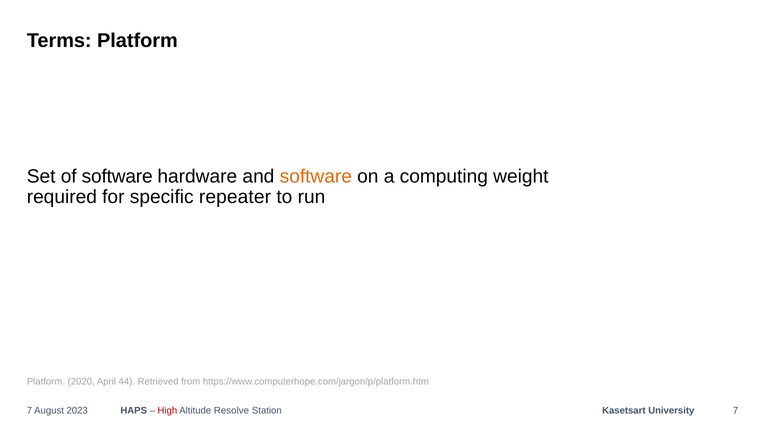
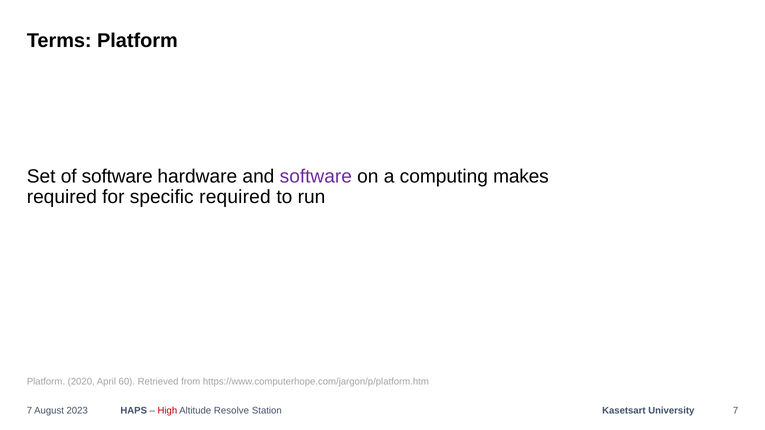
software colour: orange -> purple (316, 176)
weight: weight -> makes (521, 176)
specific repeater: repeater -> required (235, 197)
44: 44 -> 60 (127, 382)
